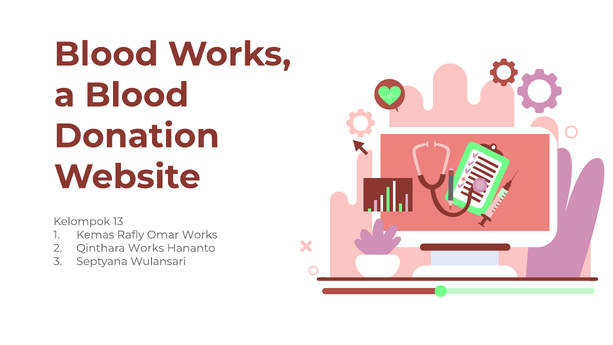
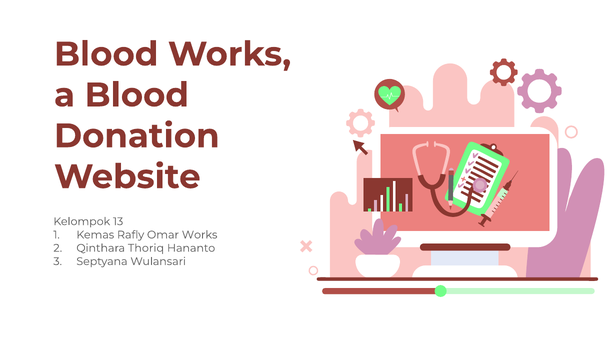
Qinthara Works: Works -> Thoriq (146, 248)
